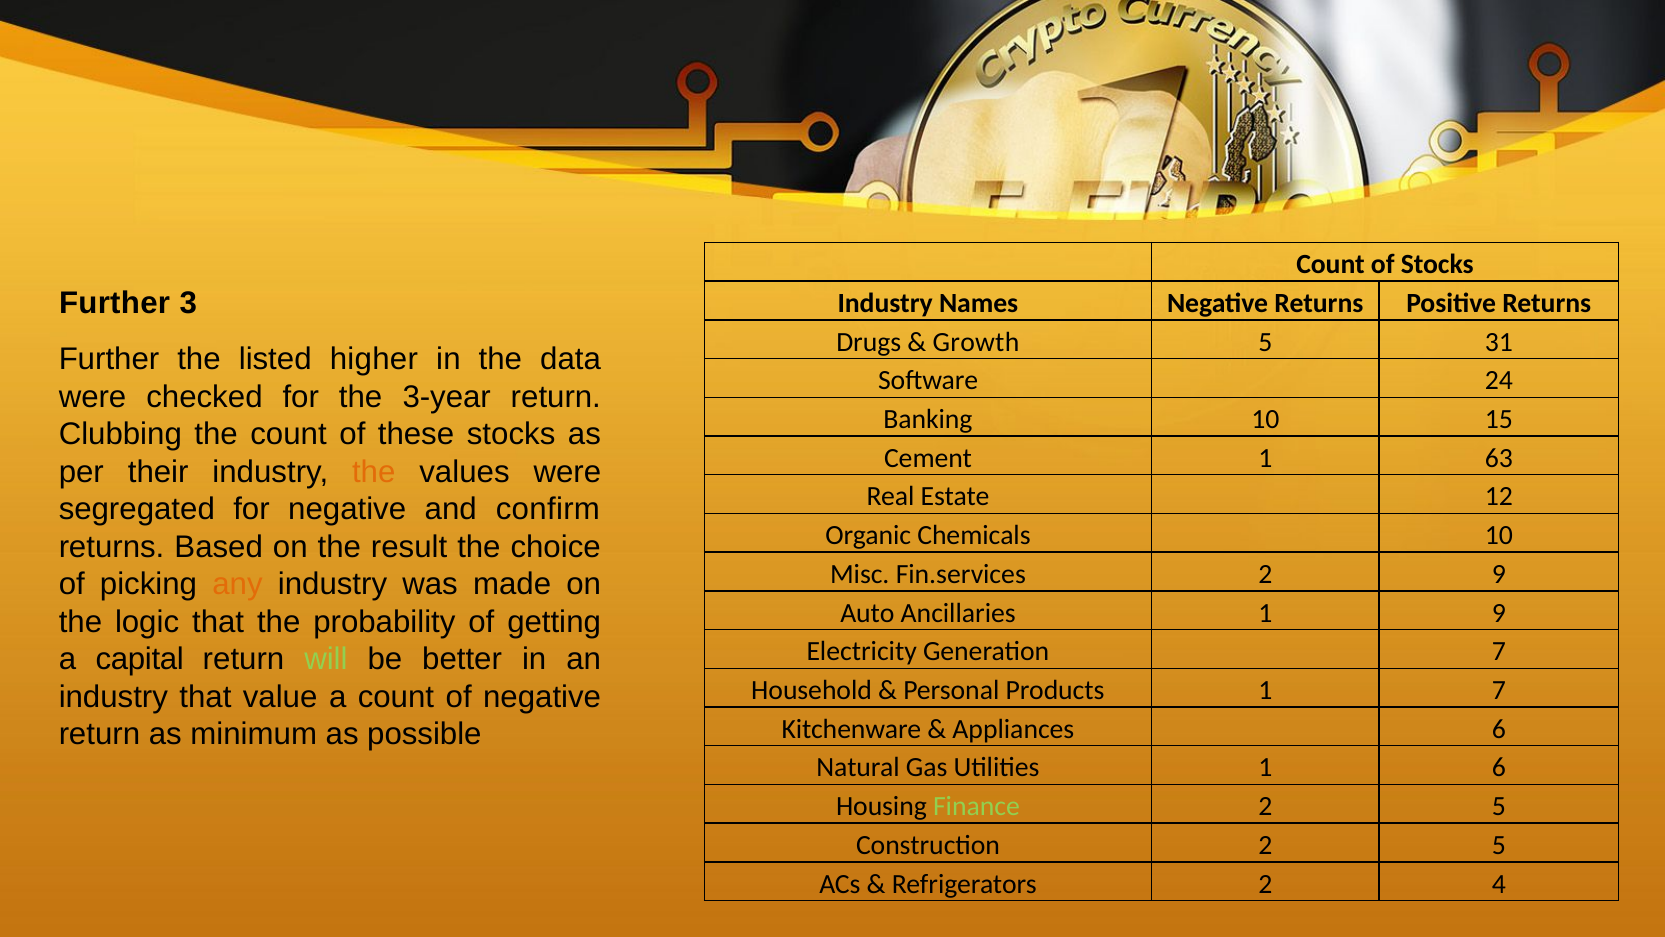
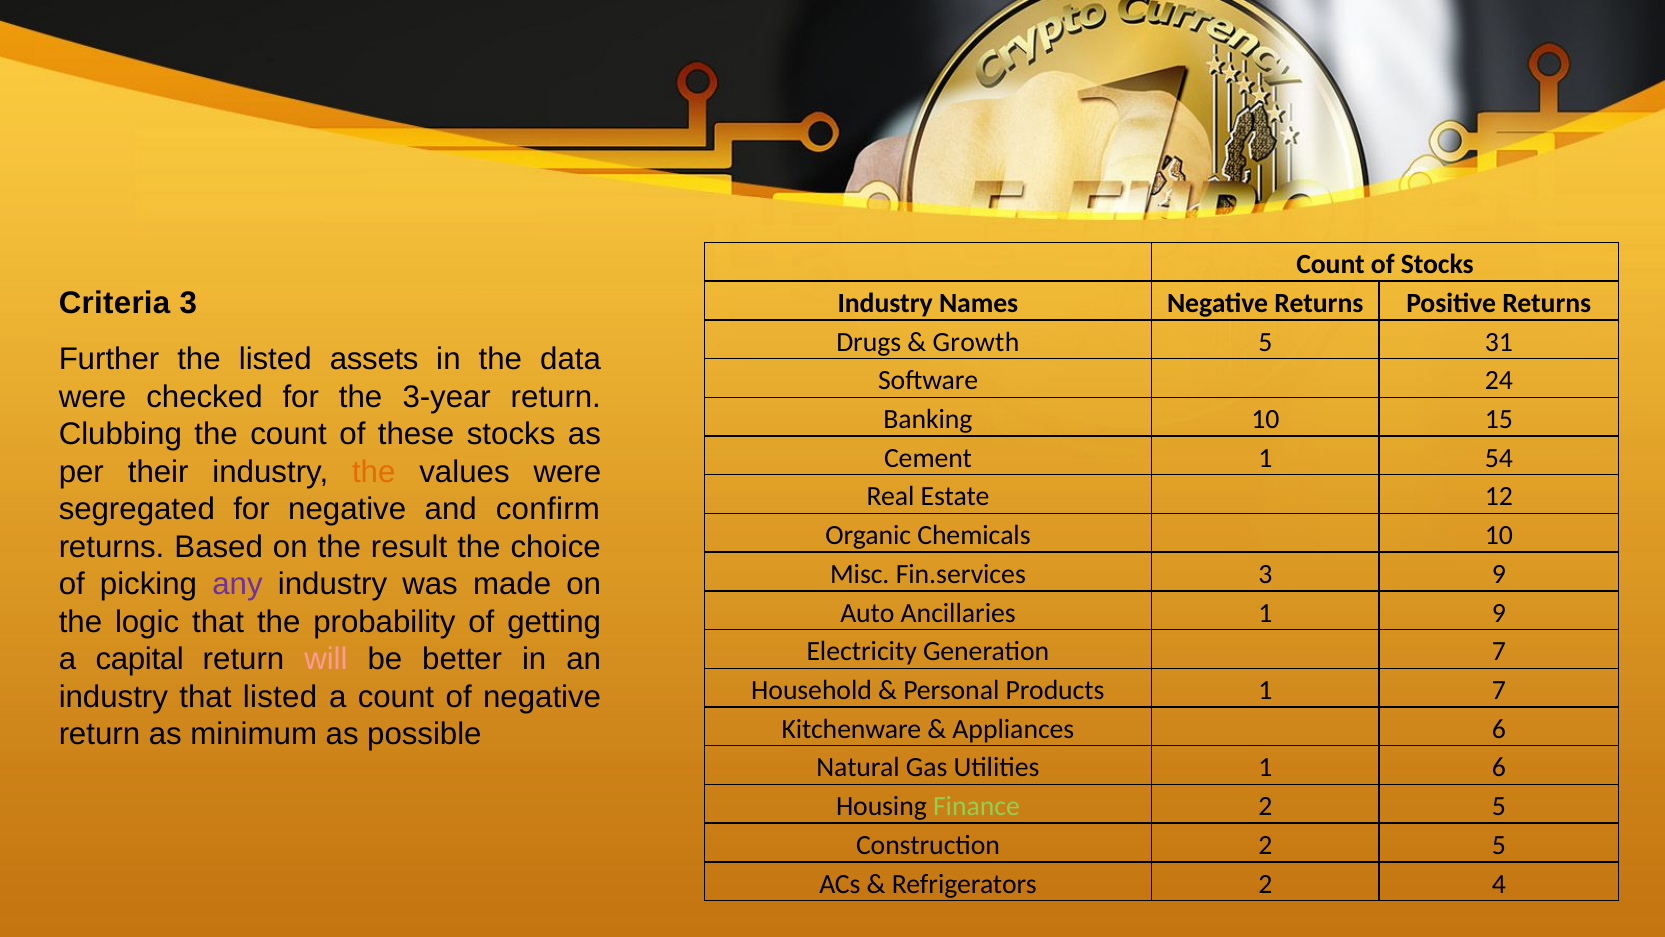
Further: Further -> Criteria (115, 303)
higher: higher -> assets (374, 359)
63: 63 -> 54 (1499, 458)
Fin.services 2: 2 -> 3 (1265, 574)
any colour: orange -> purple (238, 584)
will colour: light green -> pink (326, 659)
that value: value -> listed (280, 696)
